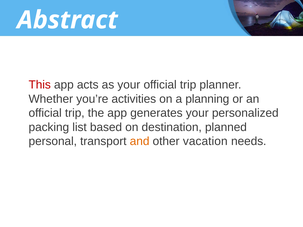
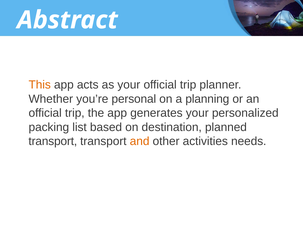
This colour: red -> orange (40, 85)
activities: activities -> personal (134, 99)
personal: personal -> transport (53, 141)
vacation: vacation -> activities (205, 141)
